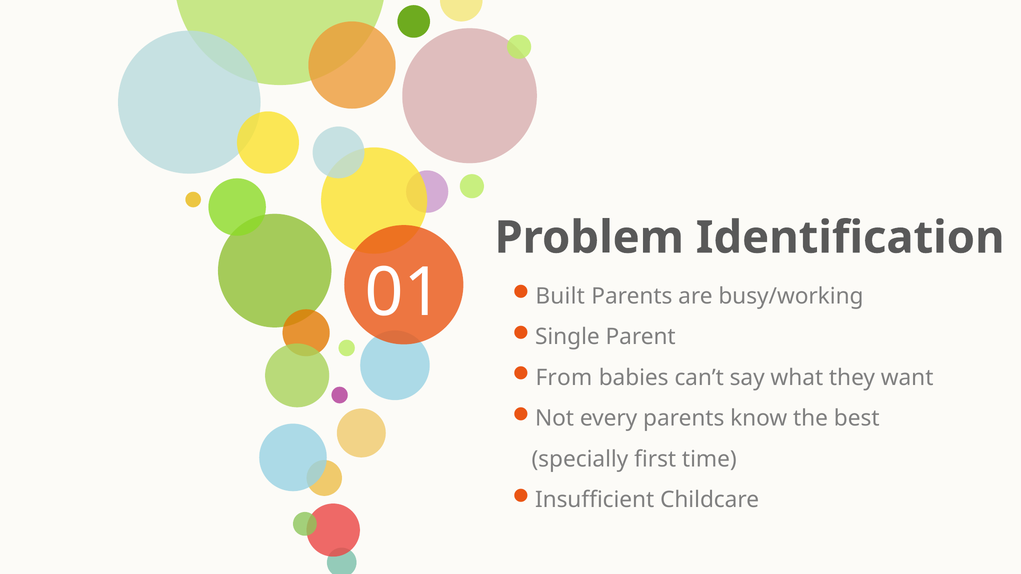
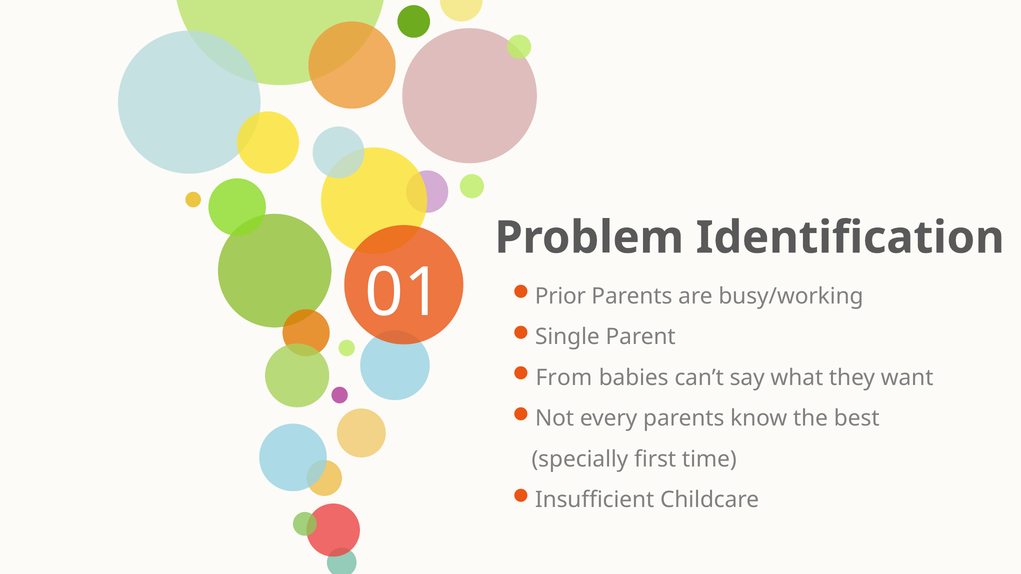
Built: Built -> Prior (560, 296)
